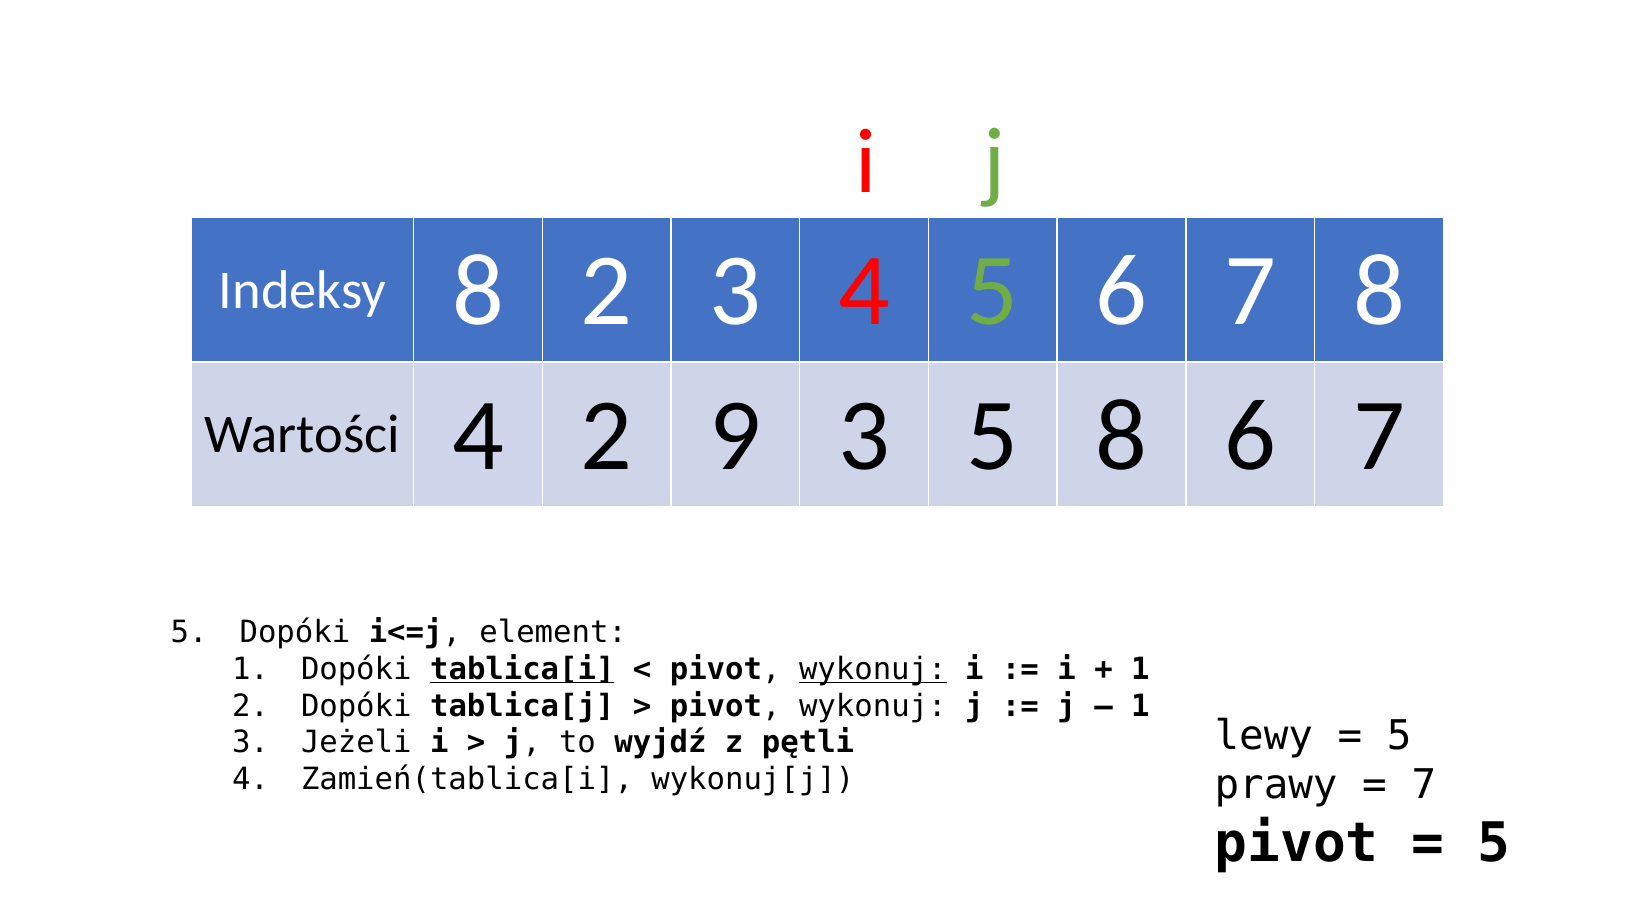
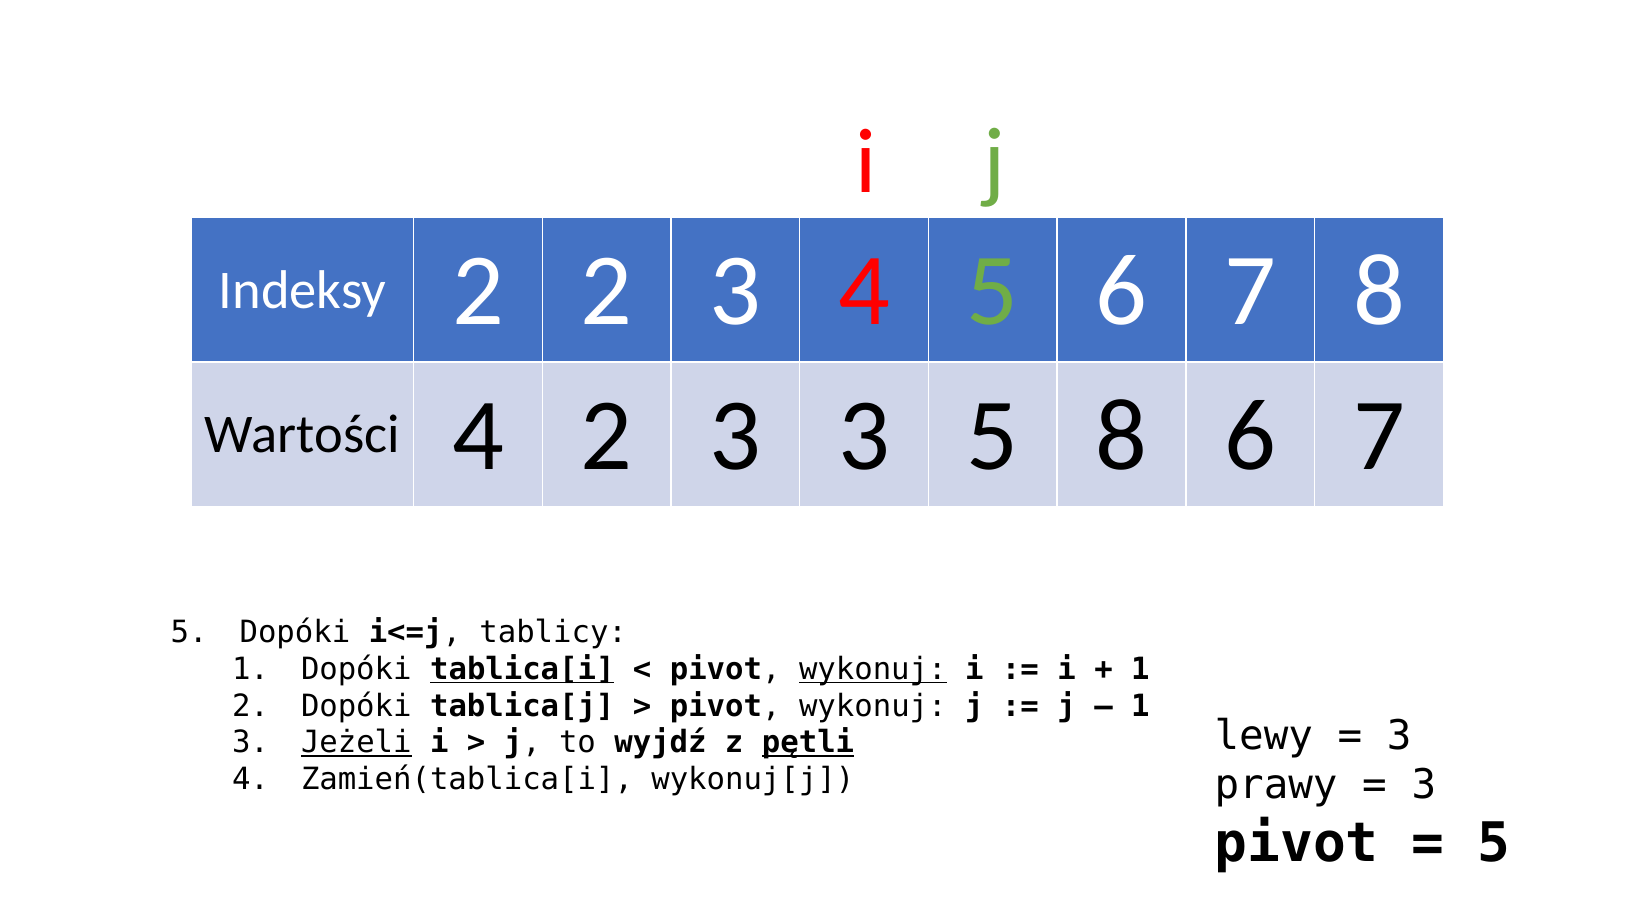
Indeksy 8: 8 -> 2 (478, 291)
4 2 9: 9 -> 3 (735, 435)
element: element -> tablicy (553, 632)
5: 5 -> 3 (1399, 736)
Jeżeli underline: none -> present (356, 743)
pętli underline: none -> present (808, 743)
7: 7 -> 3 (1424, 785)
